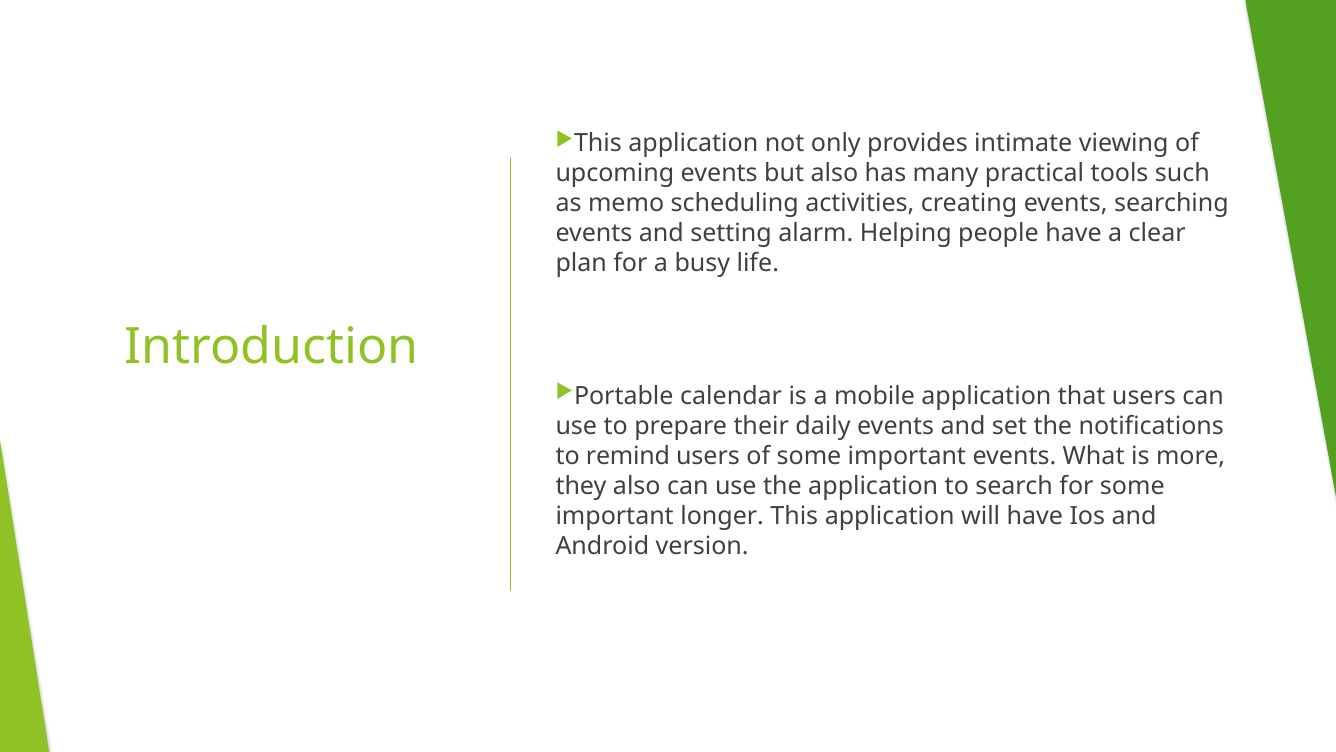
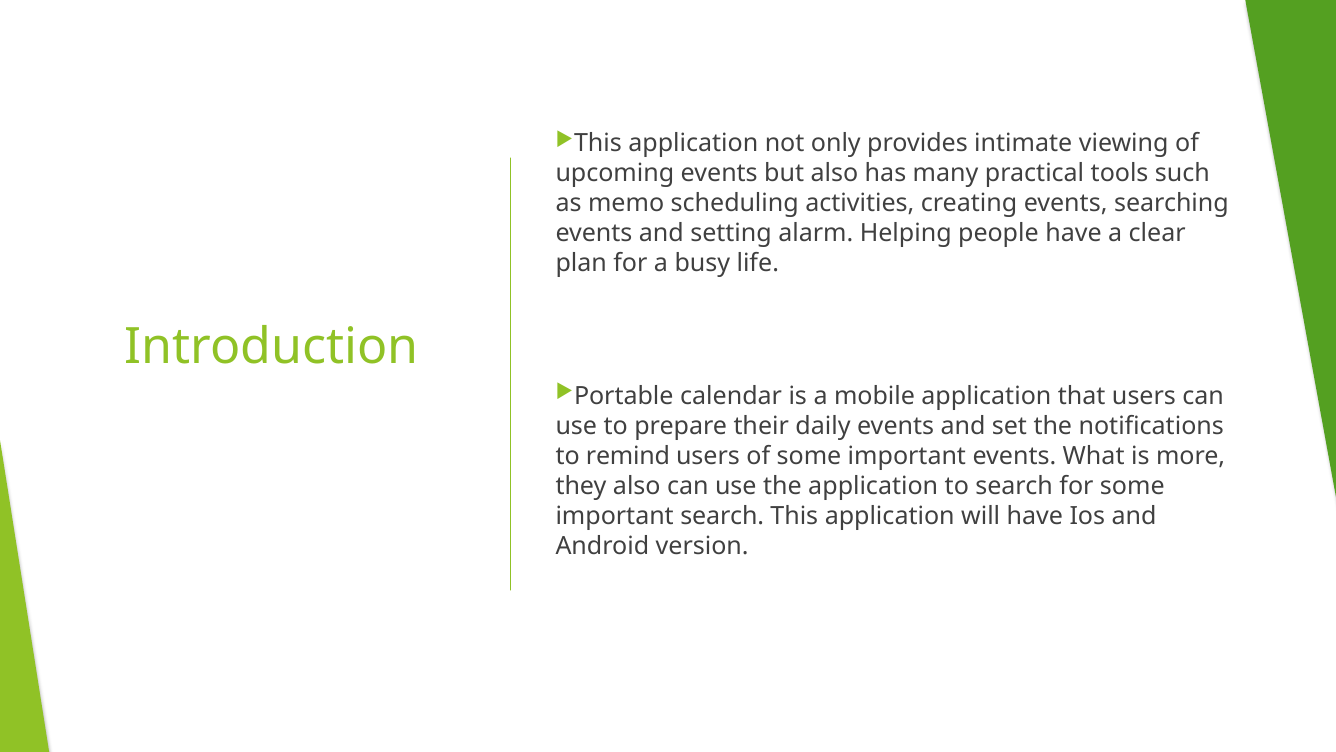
important longer: longer -> search (722, 516)
